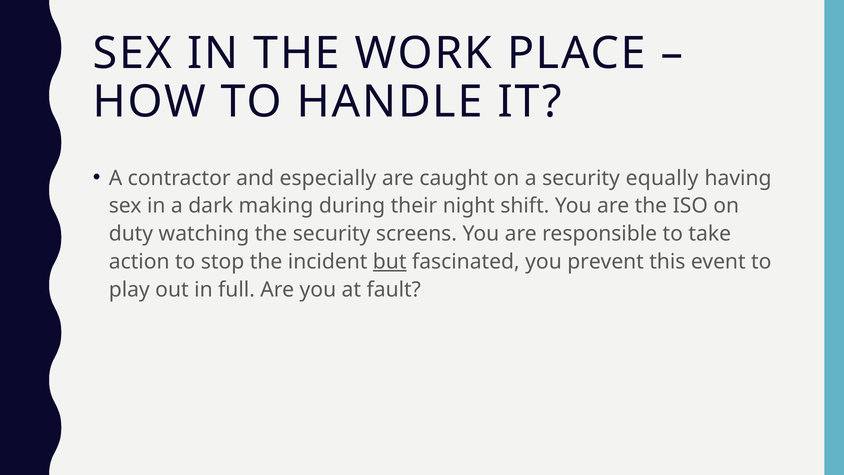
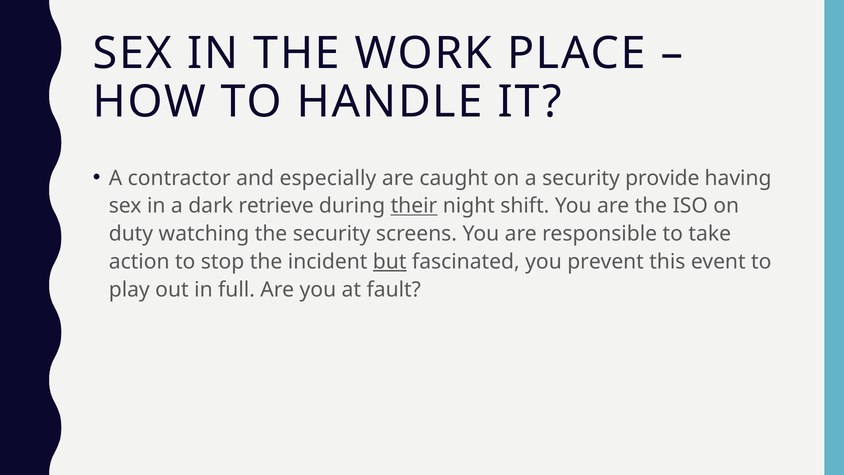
equally: equally -> provide (662, 178)
making: making -> retrieve (276, 206)
their underline: none -> present (414, 206)
